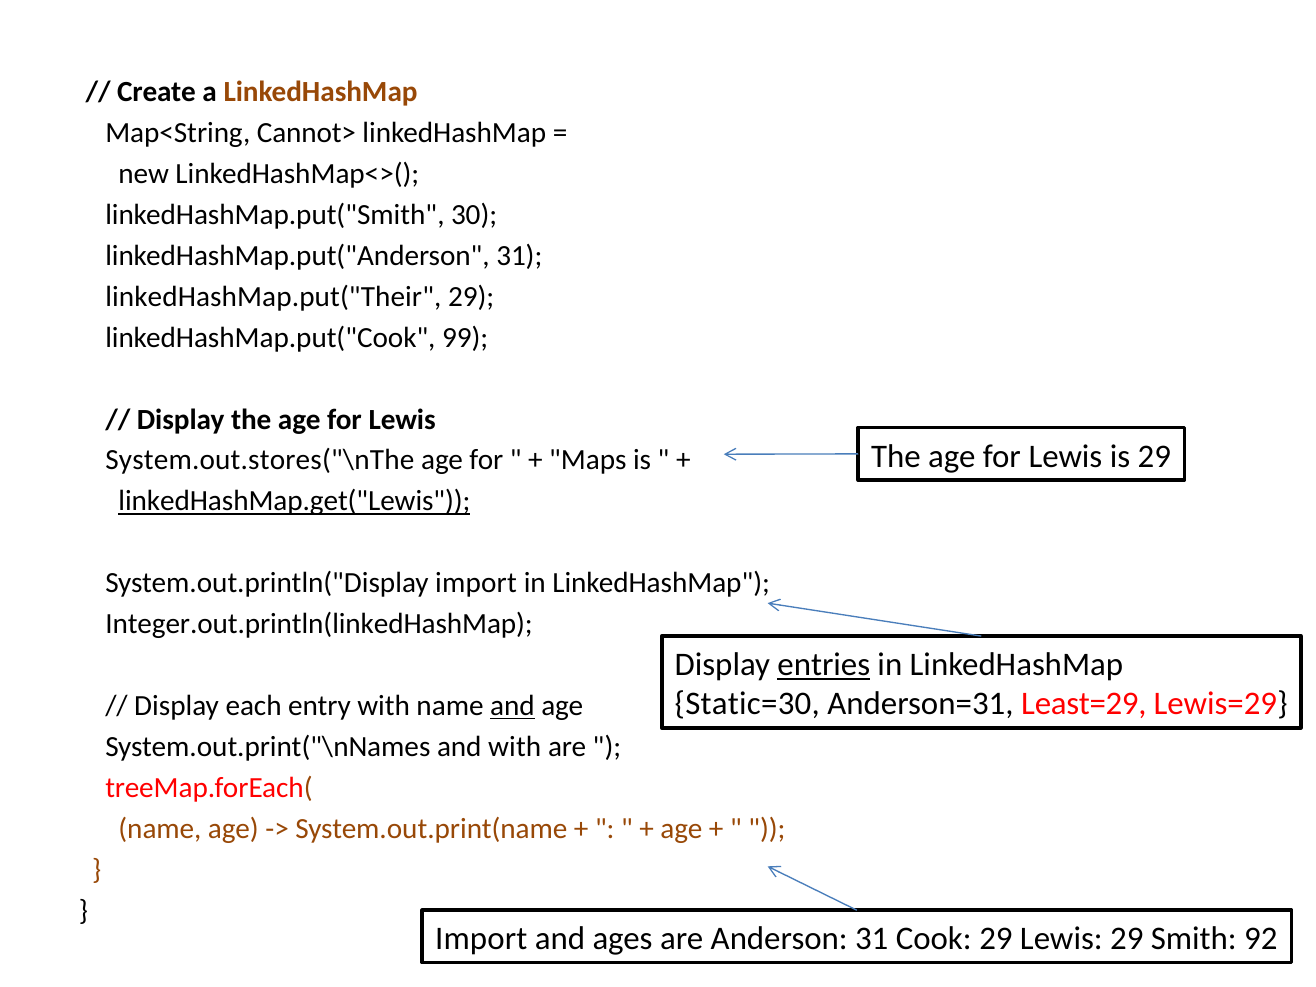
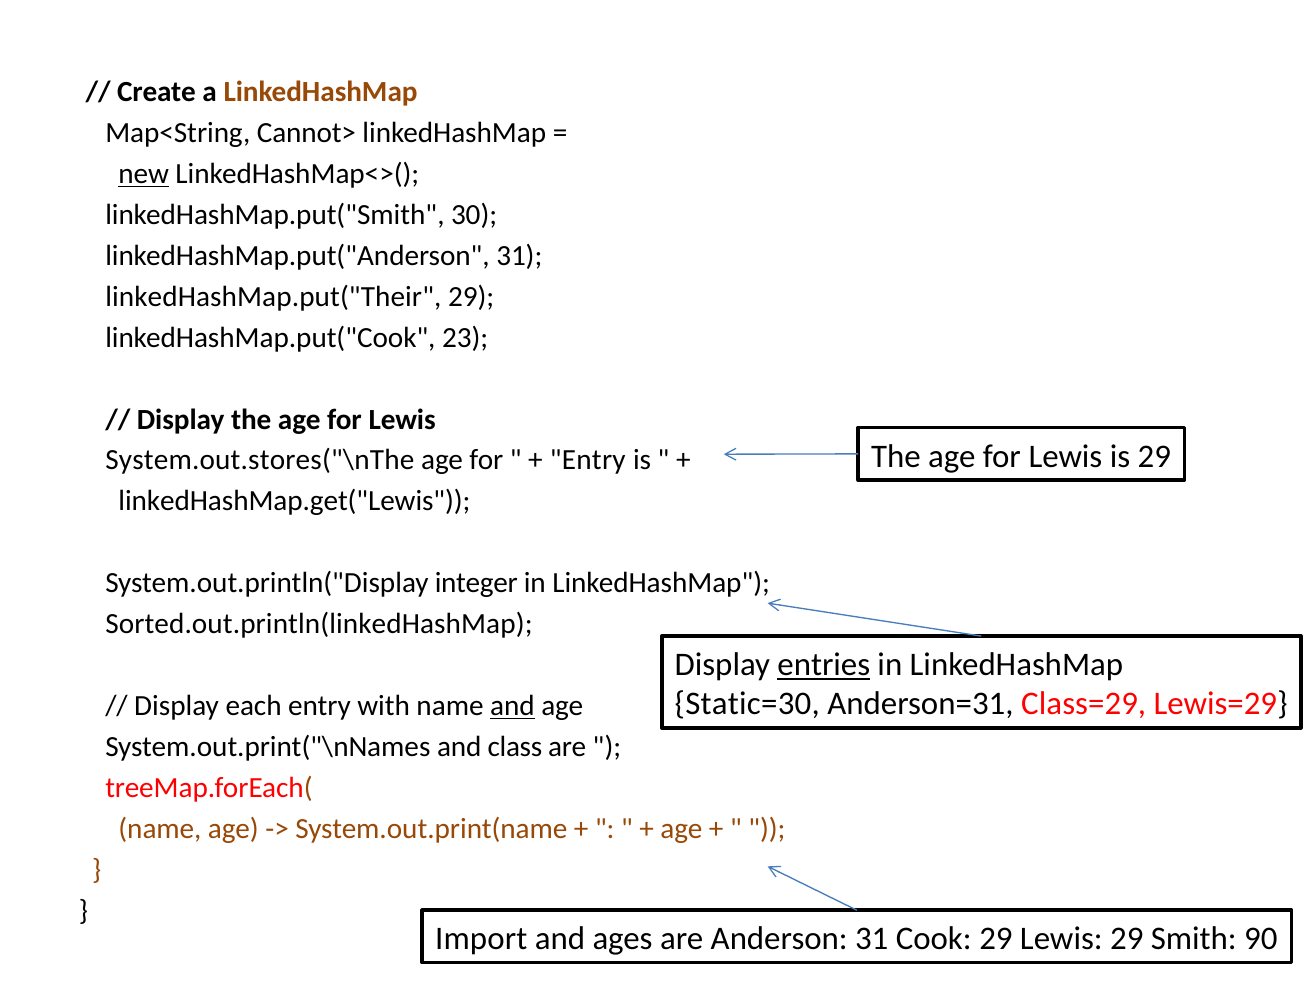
new underline: none -> present (144, 174)
99: 99 -> 23 (465, 338)
Maps: Maps -> Entry (588, 460)
linkedHashMap.get("Lewis underline: present -> none (294, 501)
System.out.println("Display import: import -> integer (476, 583)
Integer.out.println(linkedHashMap: Integer.out.println(linkedHashMap -> Sorted.out.println(linkedHashMap (319, 624)
Least=29: Least=29 -> Class=29 (1084, 704)
and with: with -> class (515, 747)
92: 92 -> 90 (1261, 939)
